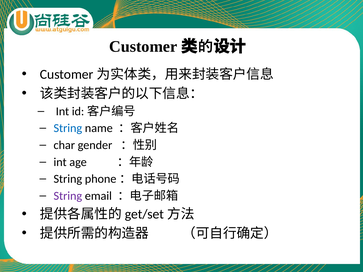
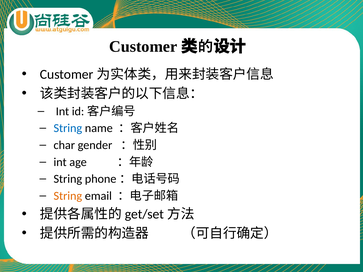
String colour: purple -> orange (68, 196)
